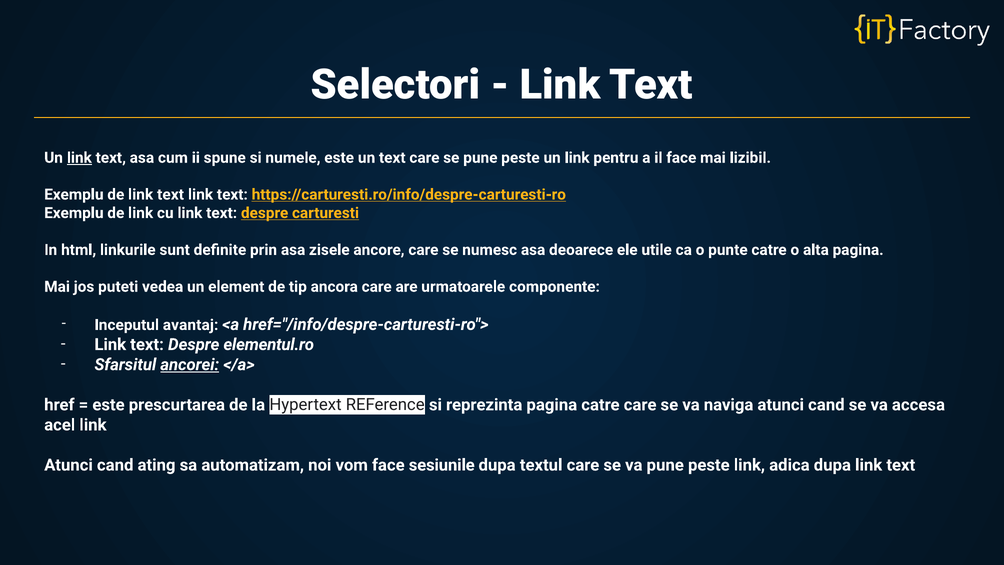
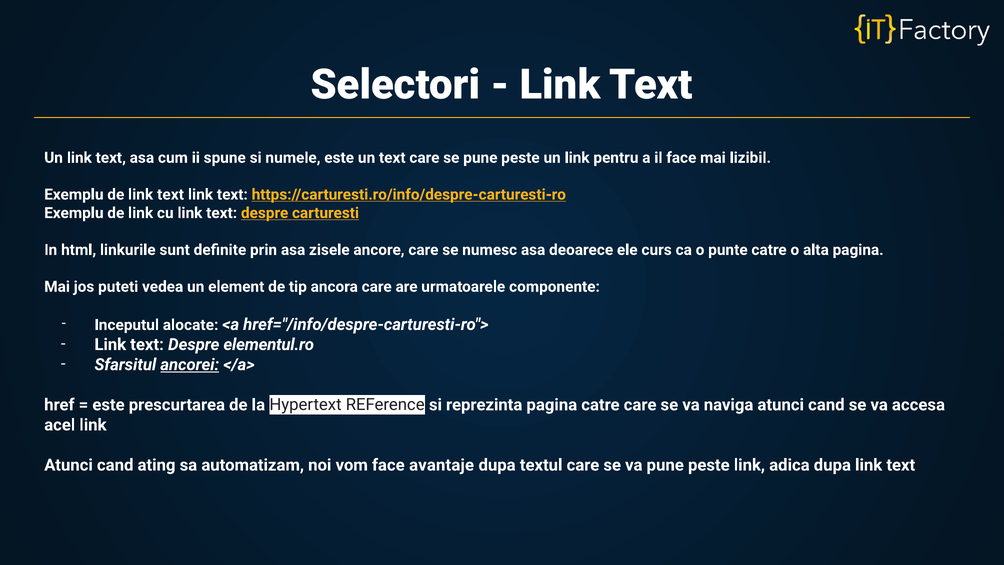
link underline: present -> none (79, 158)
utile: utile -> curs (657, 250)
avantaj: avantaj -> alocate (191, 325)
sesiunile: sesiunile -> avantaje (442, 465)
